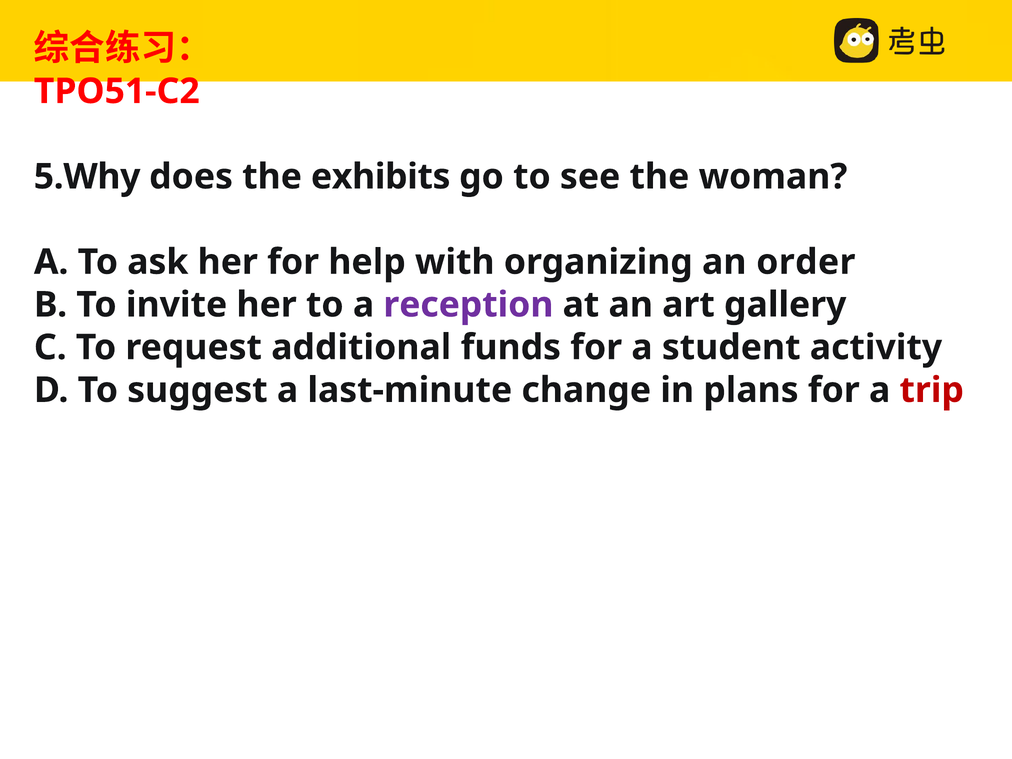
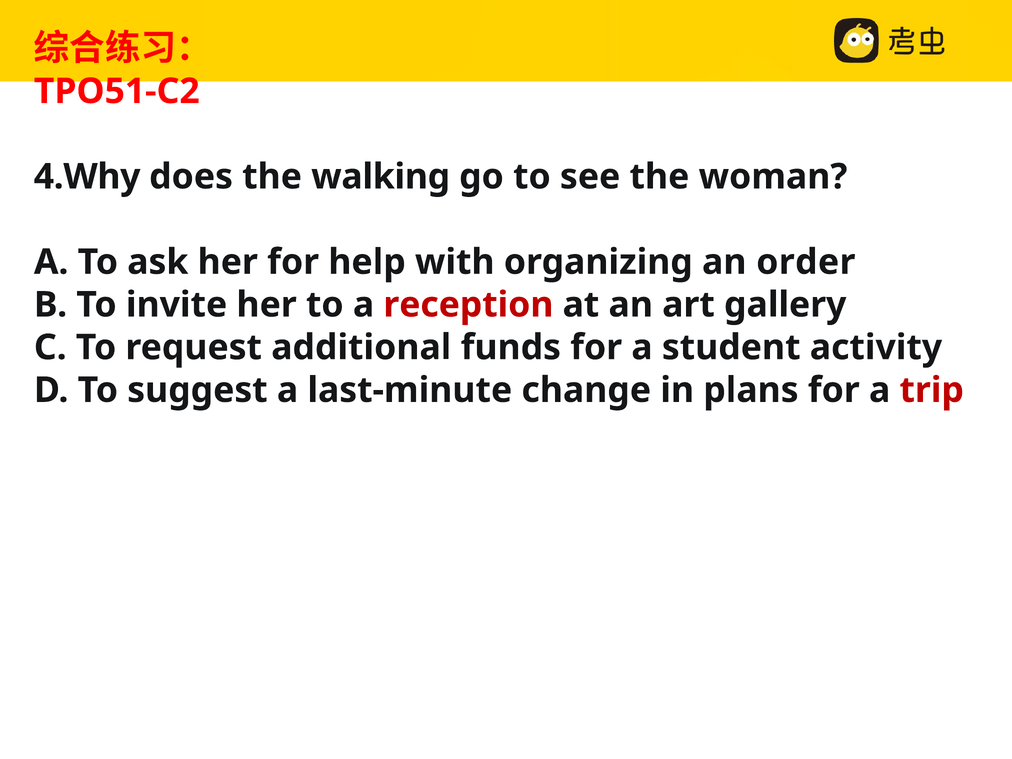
5.Why: 5.Why -> 4.Why (87, 177)
exhibits: exhibits -> walking (381, 177)
reception colour: purple -> red (468, 305)
